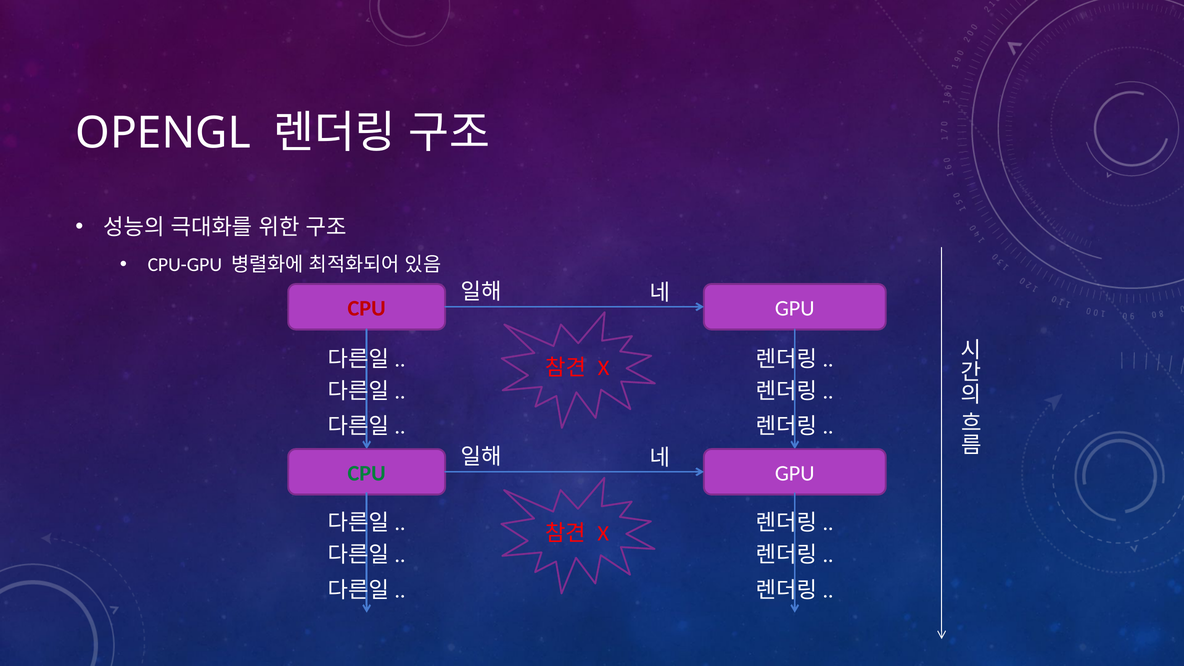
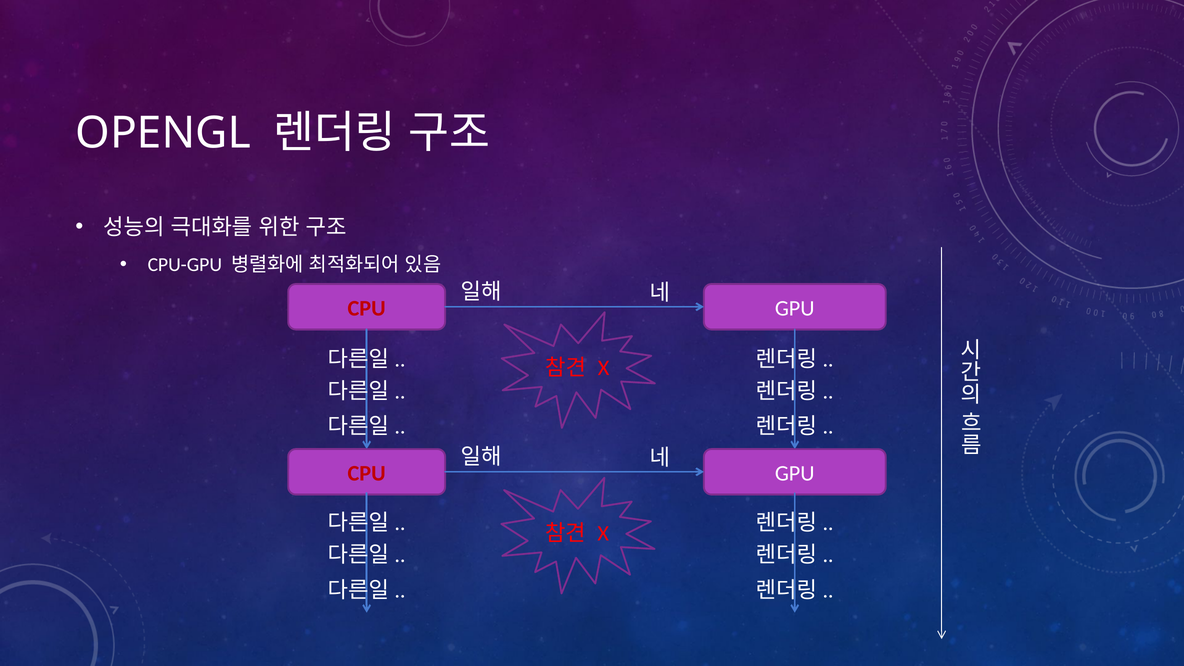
CPU colour: green -> red (367, 473)
